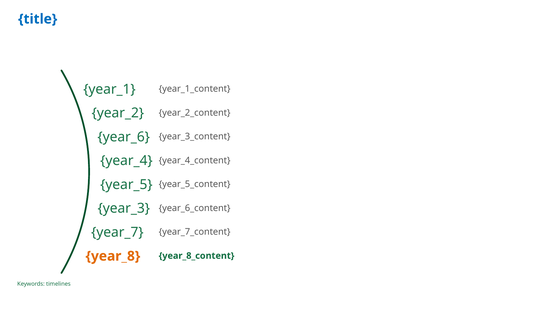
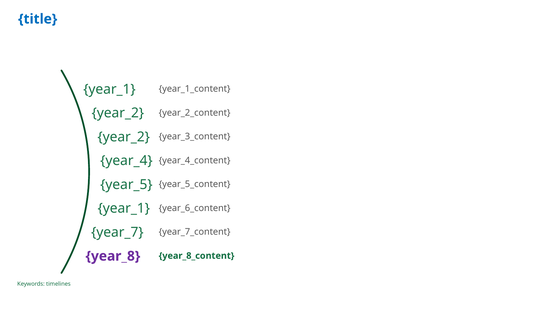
year_6: year_6 -> year_2 (124, 137)
year_3: year_3 -> year_1 (124, 208)
year_8 colour: orange -> purple (113, 256)
